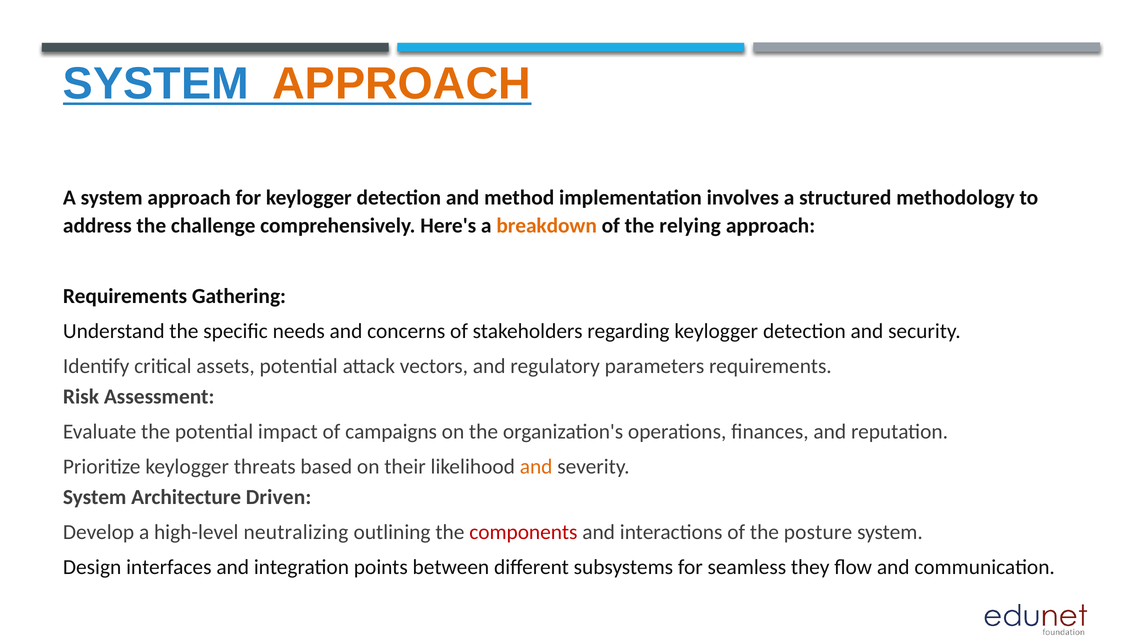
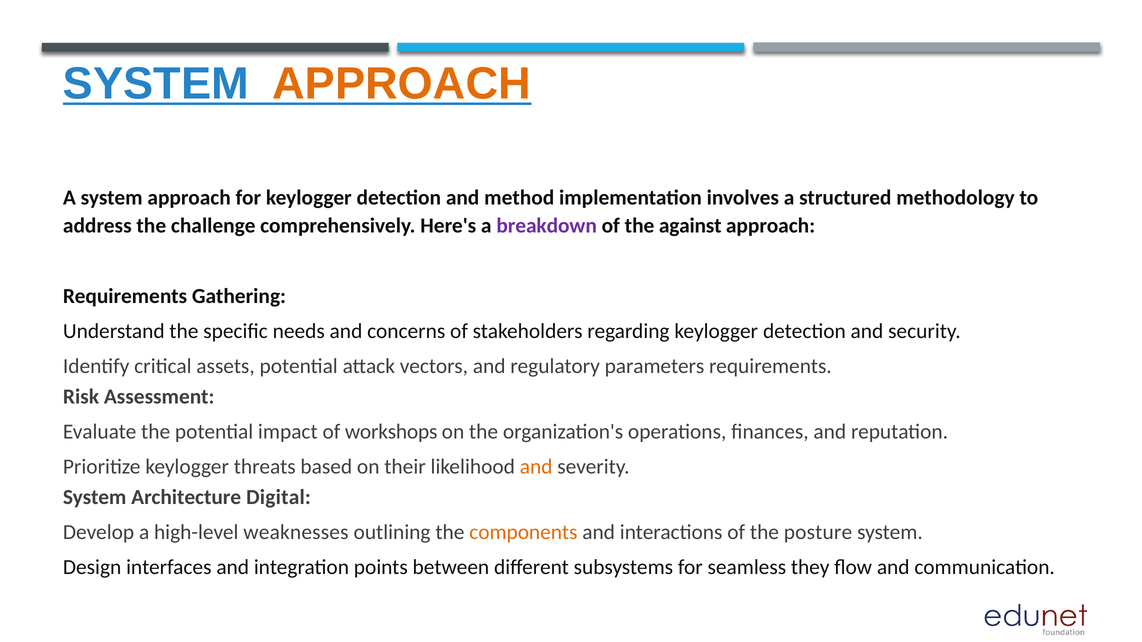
breakdown colour: orange -> purple (547, 226)
relying: relying -> against (690, 226)
campaigns: campaigns -> workshops (391, 432)
Driven: Driven -> Digital (279, 497)
neutralizing: neutralizing -> weaknesses (296, 532)
components colour: red -> orange (523, 532)
